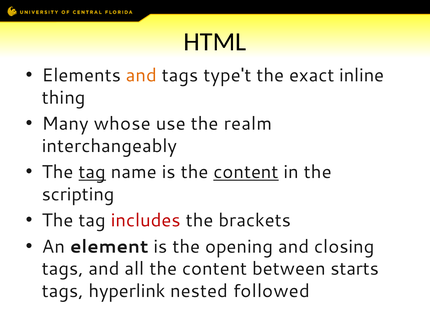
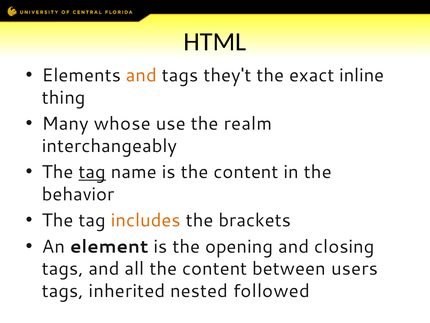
type't: type't -> they't (227, 75)
content underline: present -> none (246, 172)
scripting: scripting -> behavior (78, 194)
includes colour: red -> orange (146, 220)
starts: starts -> users (355, 268)
hyperlink: hyperlink -> inherited (127, 291)
